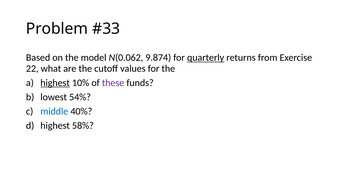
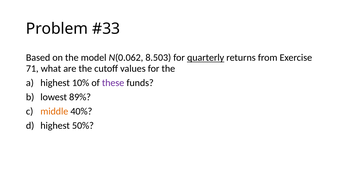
9.874: 9.874 -> 8.503 (158, 58)
22: 22 -> 71 (32, 68)
highest underline: present -> none (55, 83)
54%: 54% -> 89% (80, 97)
middle colour: blue -> orange (54, 111)
58%: 58% -> 50% (83, 126)
